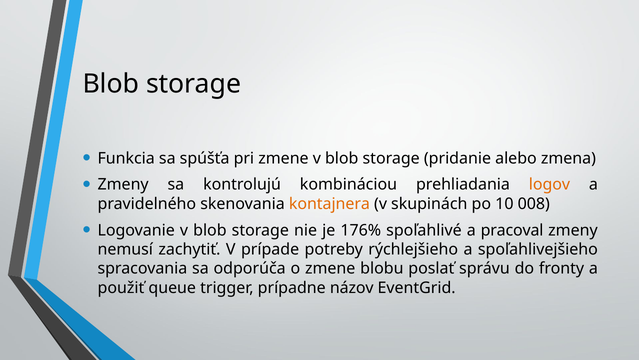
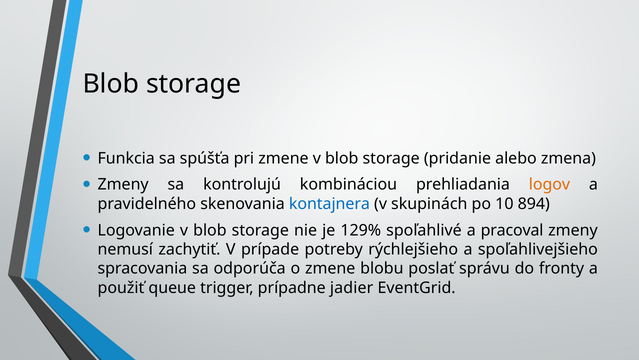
kontajnera colour: orange -> blue (329, 204)
008: 008 -> 894 (534, 204)
176%: 176% -> 129% (361, 230)
názov: názov -> jadier (352, 287)
